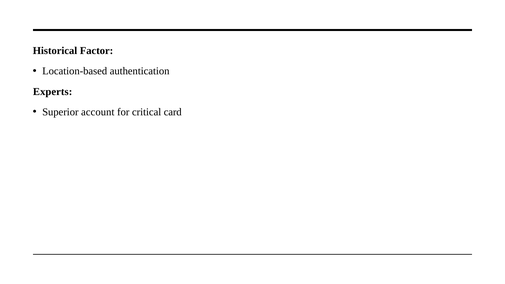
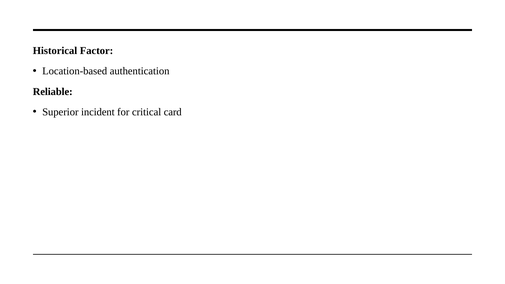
Experts: Experts -> Reliable (53, 92)
account: account -> incident (98, 112)
